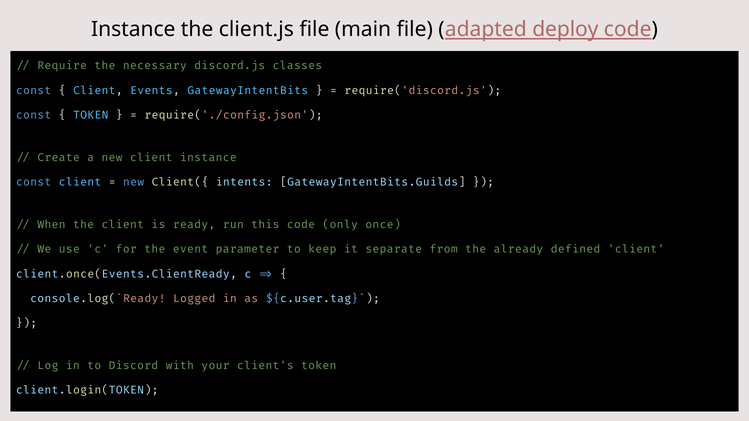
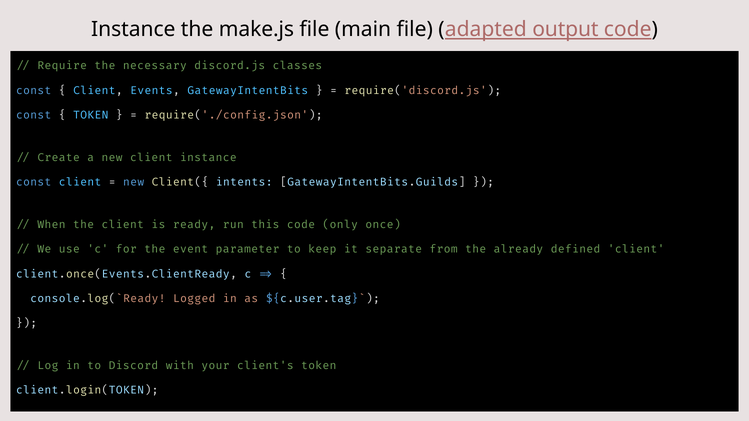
client.js: client.js -> make.js (256, 29)
deploy: deploy -> output (565, 29)
